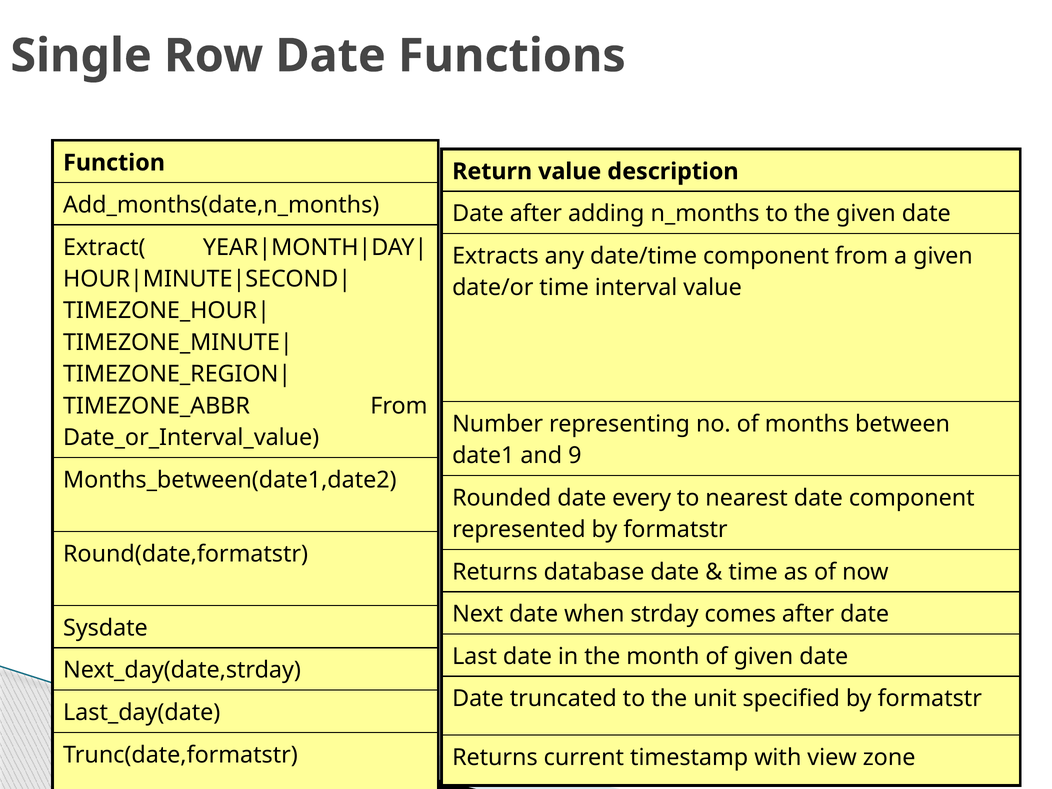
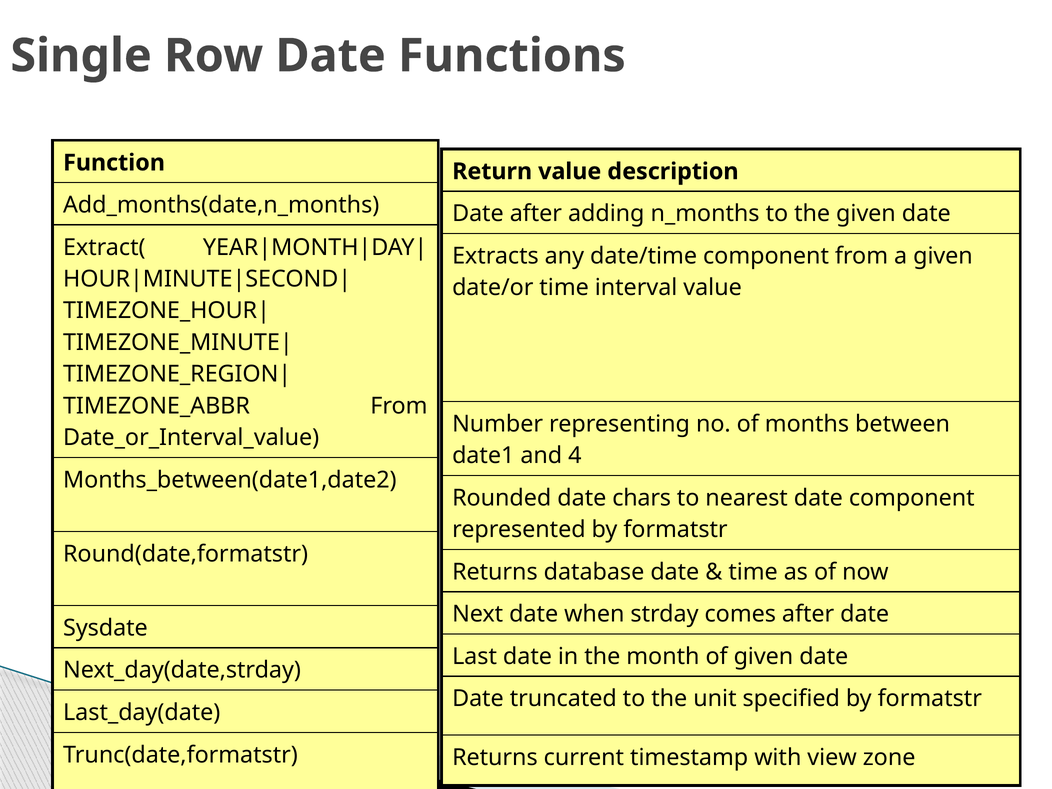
9: 9 -> 4 (575, 456)
every: every -> chars (642, 498)
